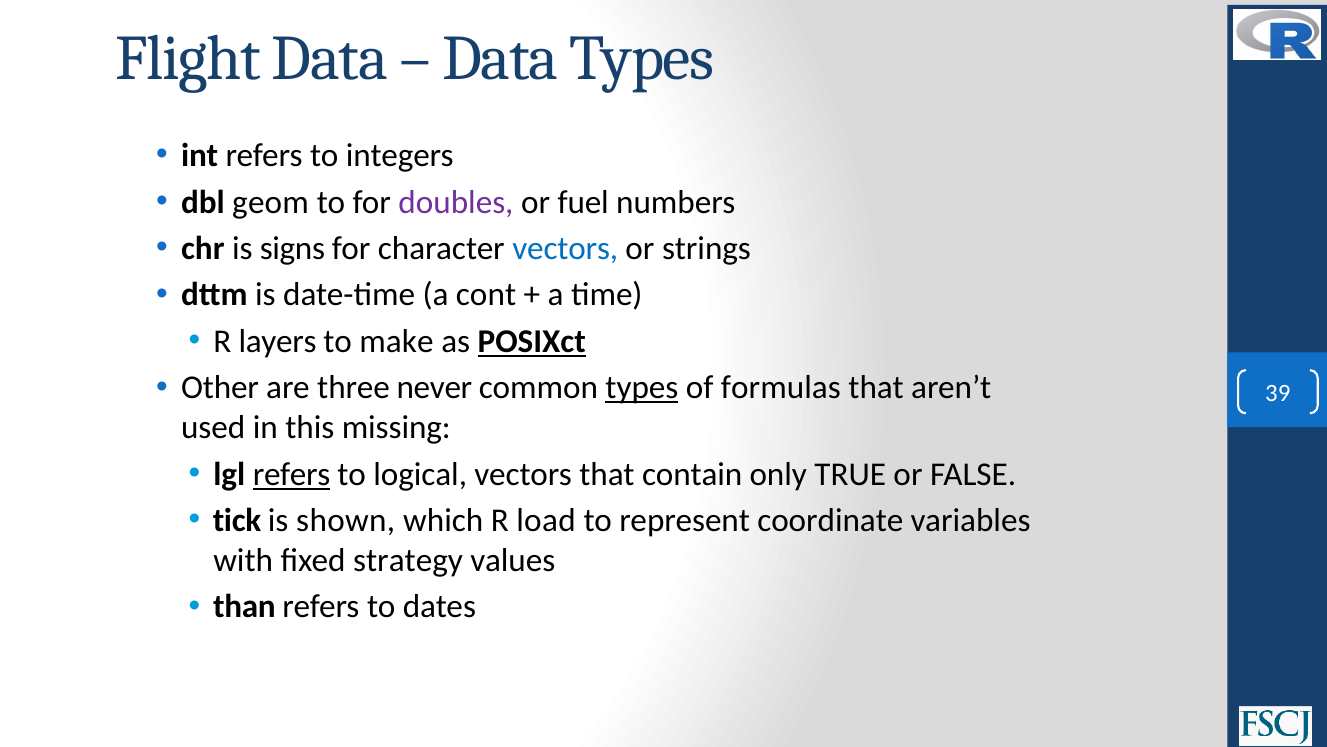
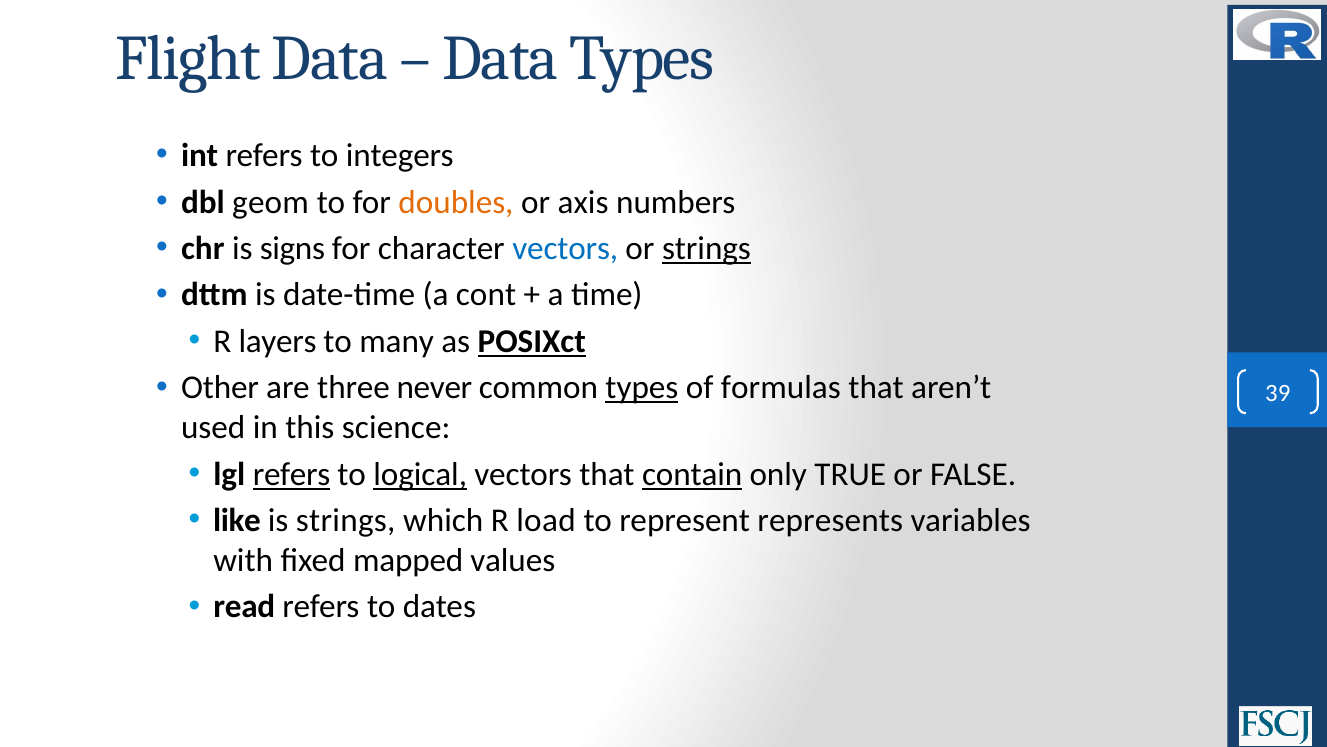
doubles colour: purple -> orange (456, 202)
fuel: fuel -> axis (583, 202)
strings underline: none -> present (706, 248)
make: make -> many (397, 341)
missing: missing -> science (396, 427)
logical underline: none -> present (420, 474)
contain underline: none -> present (692, 474)
tick: tick -> like (237, 520)
is shown: shown -> strings (346, 520)
coordinate: coordinate -> represents (830, 520)
strategy: strategy -> mapped (408, 560)
than: than -> read (244, 607)
